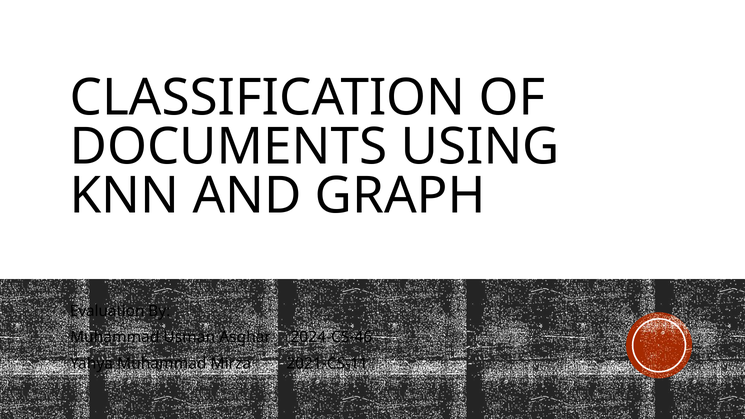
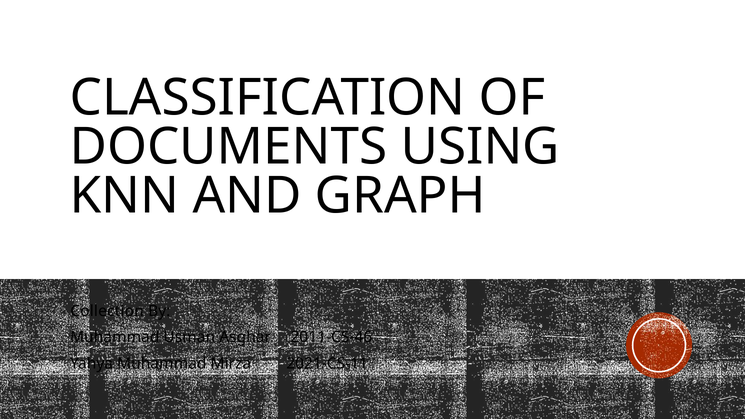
Evaluation: Evaluation -> Collection (107, 311)
2024-CS-46: 2024-CS-46 -> 2011-CS-46 (331, 337)
